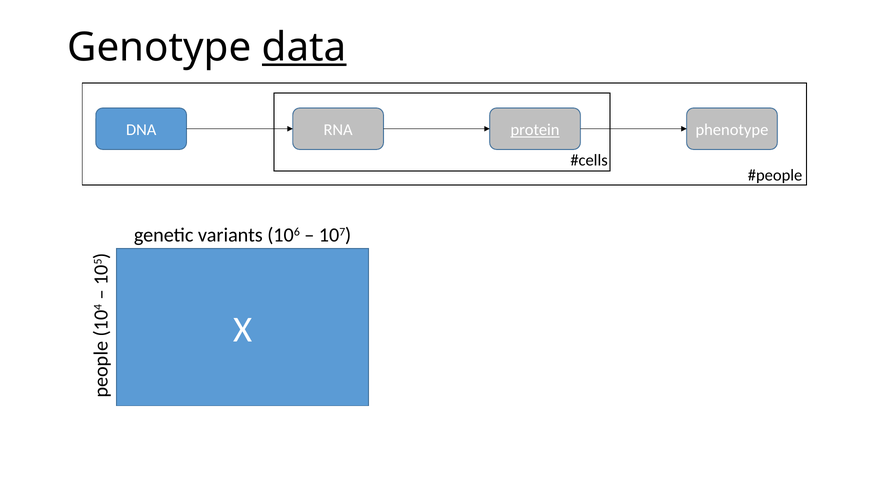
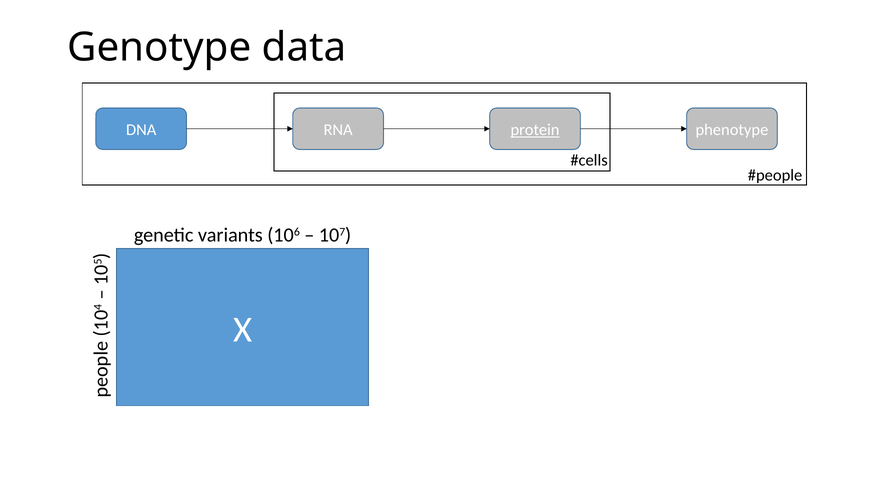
data underline: present -> none (304, 47)
